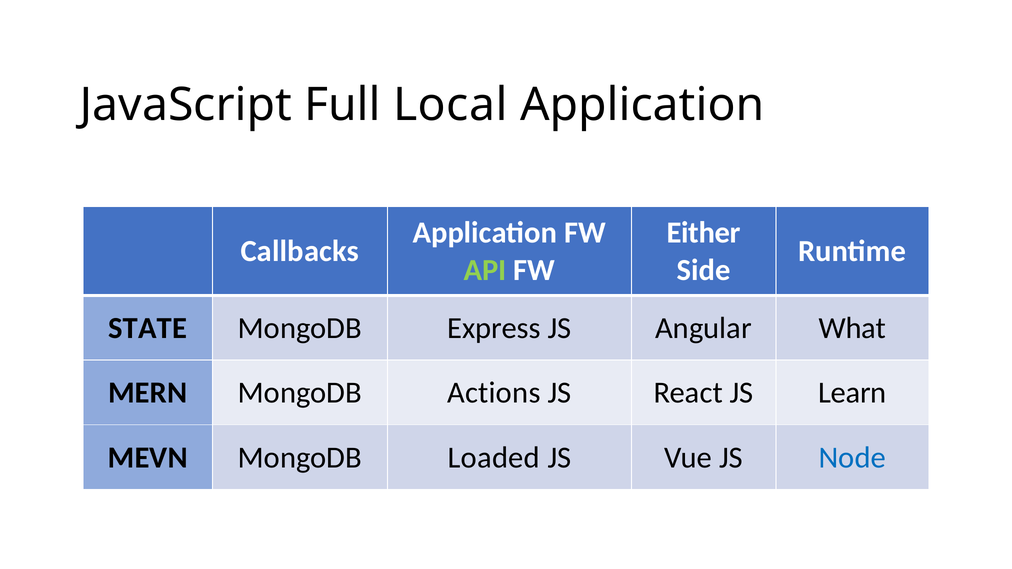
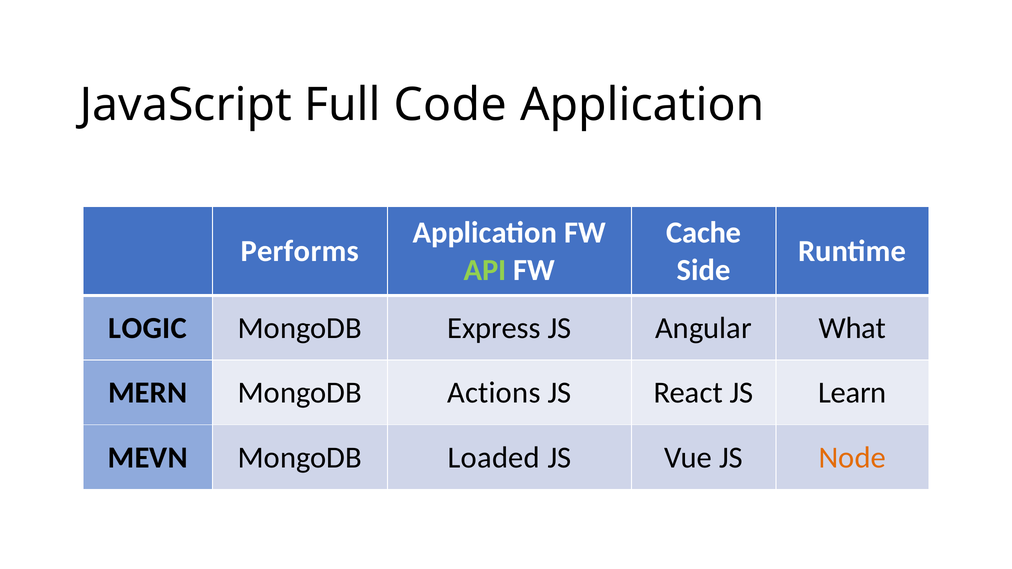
Local: Local -> Code (450, 105)
Either: Either -> Cache (704, 233)
Callbacks: Callbacks -> Performs (300, 251)
STATE: STATE -> LOGIC (148, 328)
Node colour: blue -> orange (852, 458)
